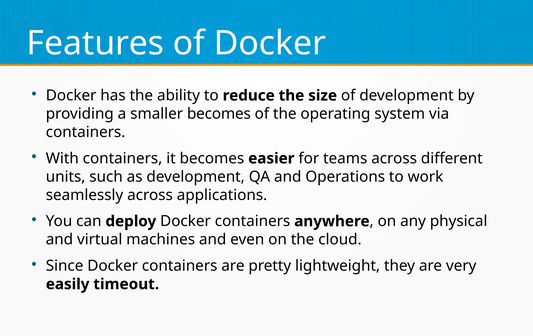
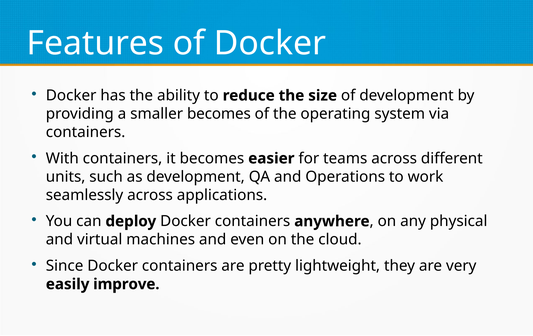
timeout: timeout -> improve (126, 284)
